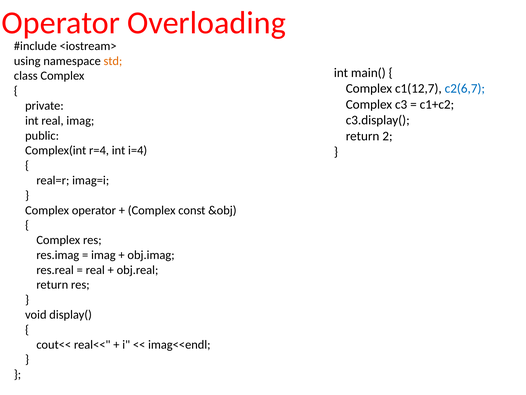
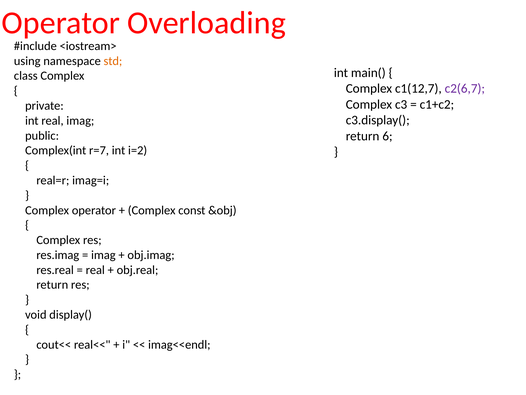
c2(6,7 colour: blue -> purple (465, 89)
2: 2 -> 6 (387, 136)
r=4: r=4 -> r=7 (99, 150)
i=4: i=4 -> i=2 (138, 150)
